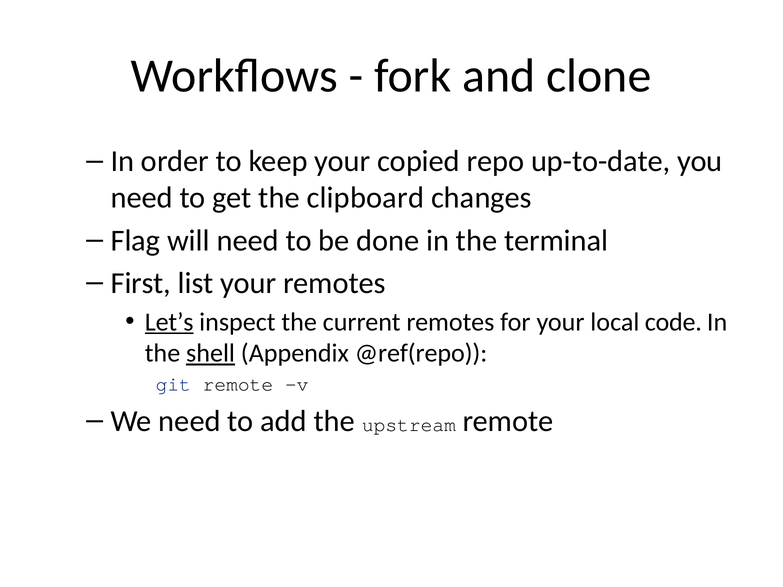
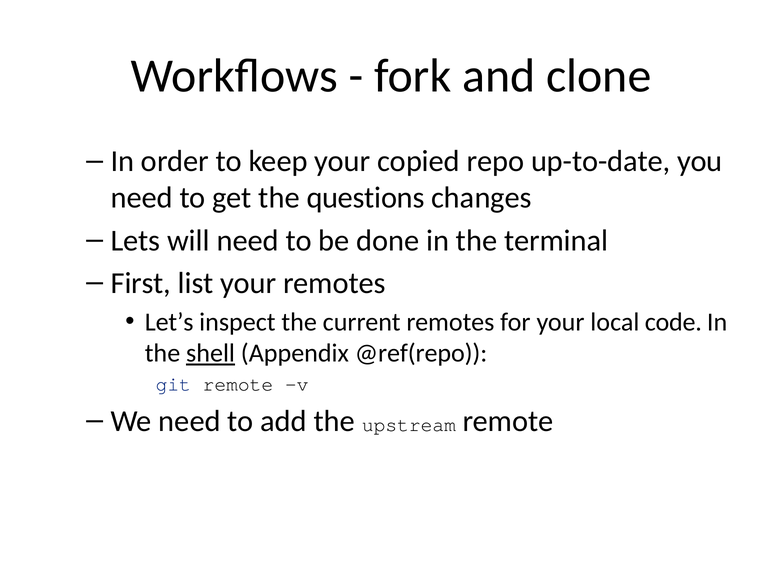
clipboard: clipboard -> questions (366, 198)
Flag: Flag -> Lets (135, 241)
Let’s underline: present -> none (169, 322)
